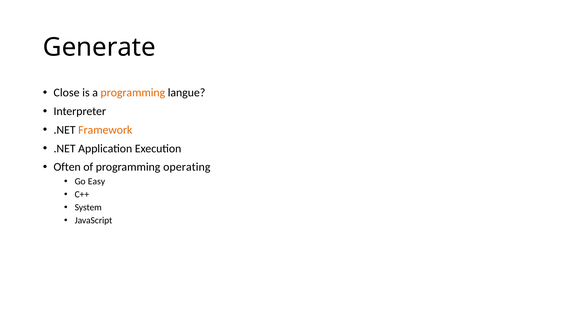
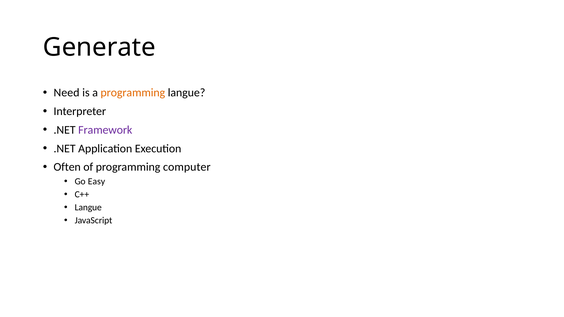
Close: Close -> Need (67, 93)
Framework colour: orange -> purple (105, 130)
operating: operating -> computer (187, 167)
System: System -> Langue (88, 208)
